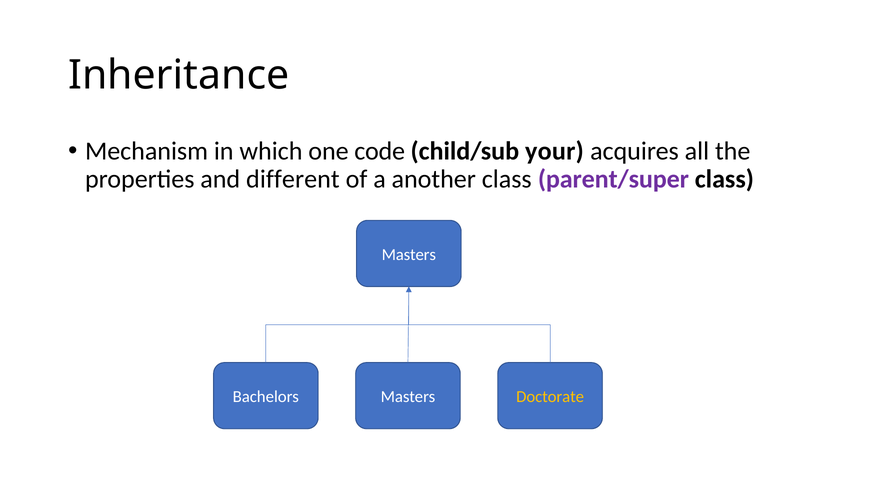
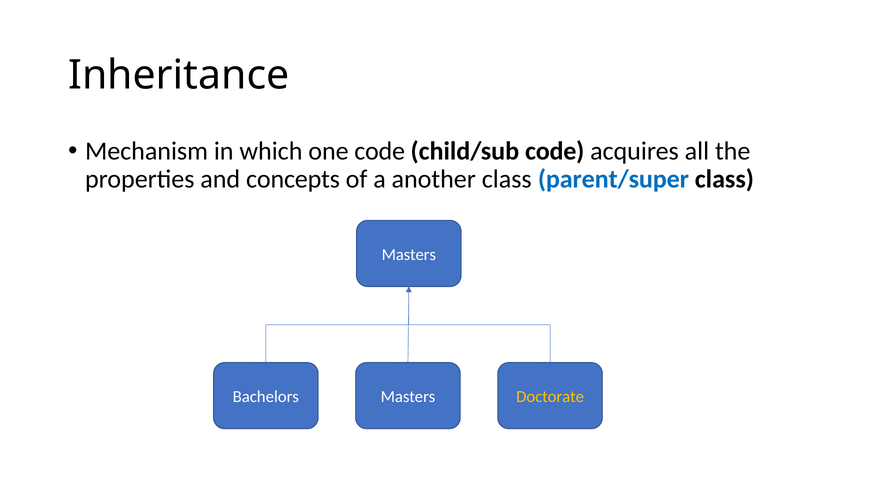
child/sub your: your -> code (555, 151)
different: different -> concepts (293, 180)
parent/super colour: purple -> blue (613, 180)
